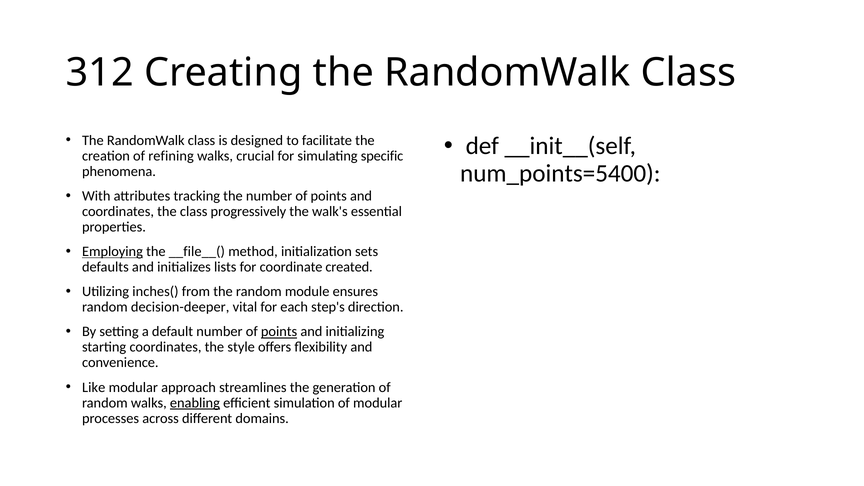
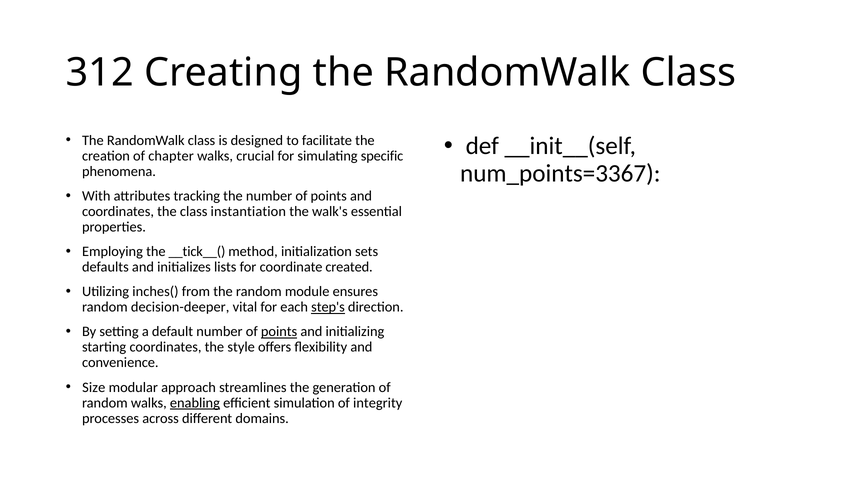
refining: refining -> chapter (171, 156)
num_points=5400: num_points=5400 -> num_points=3367 (560, 173)
progressively: progressively -> instantiation (248, 211)
Employing underline: present -> none (112, 252)
__file__(: __file__( -> __tick__( (197, 252)
step's underline: none -> present (328, 307)
Like: Like -> Size (94, 387)
of modular: modular -> integrity (378, 403)
